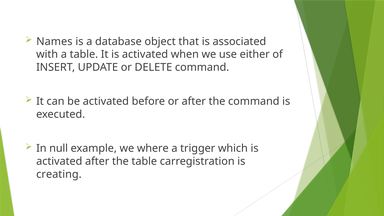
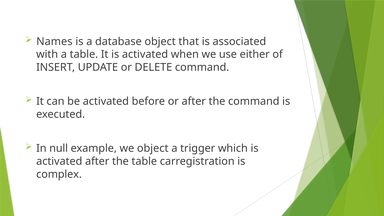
we where: where -> object (153, 148)
creating: creating -> complex (59, 174)
